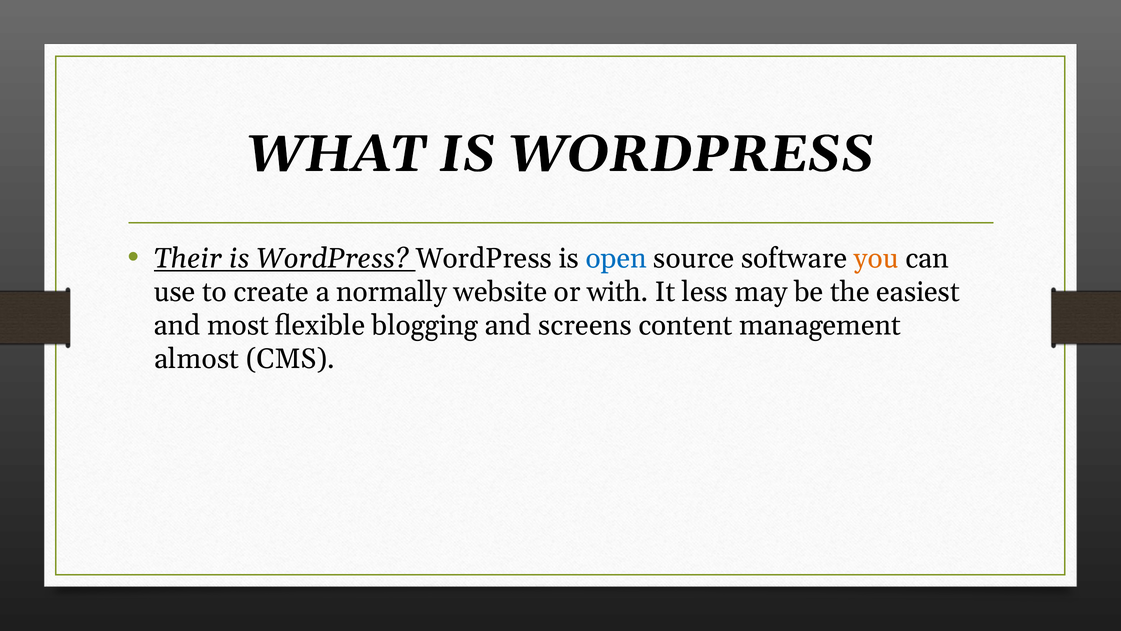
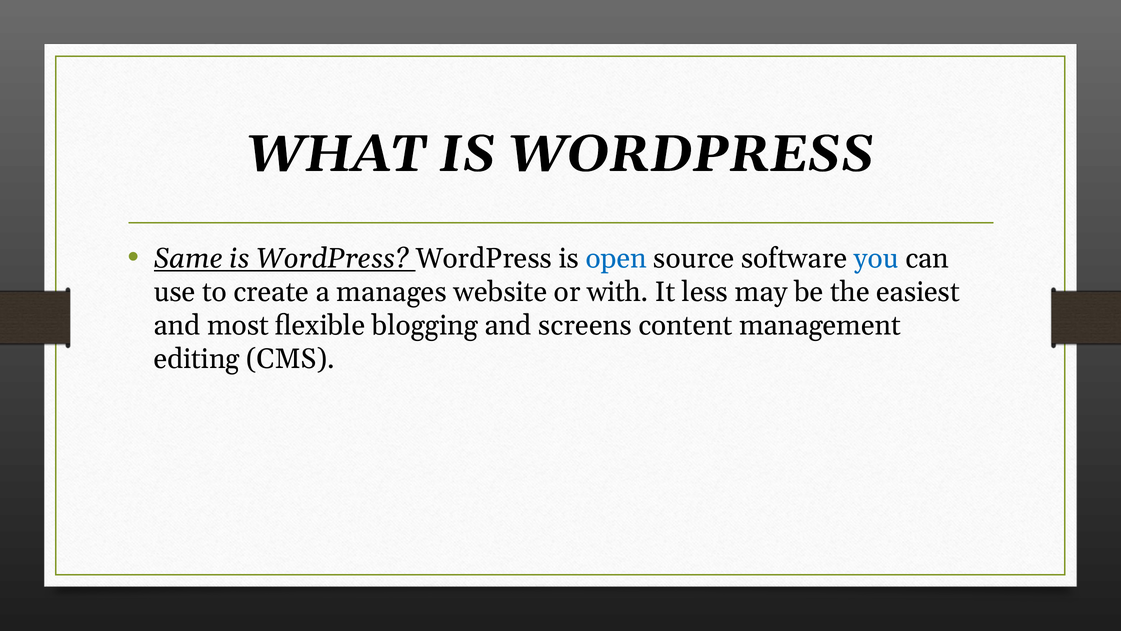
Their: Their -> Same (188, 258)
you colour: orange -> blue (876, 258)
normally: normally -> manages (392, 292)
almost: almost -> editing (197, 359)
